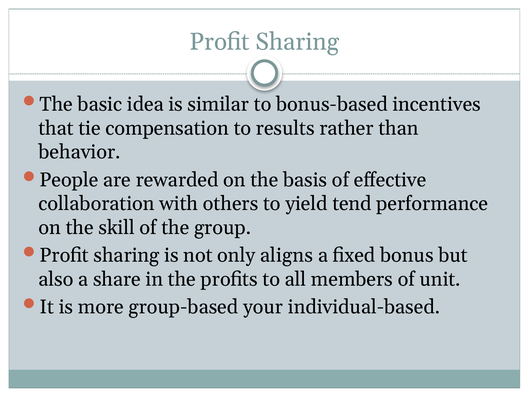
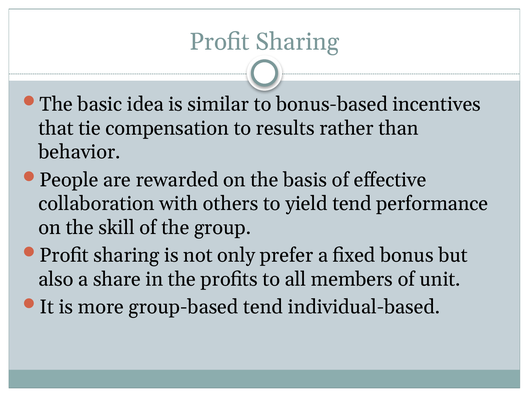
aligns: aligns -> prefer (287, 255)
group-based your: your -> tend (263, 307)
